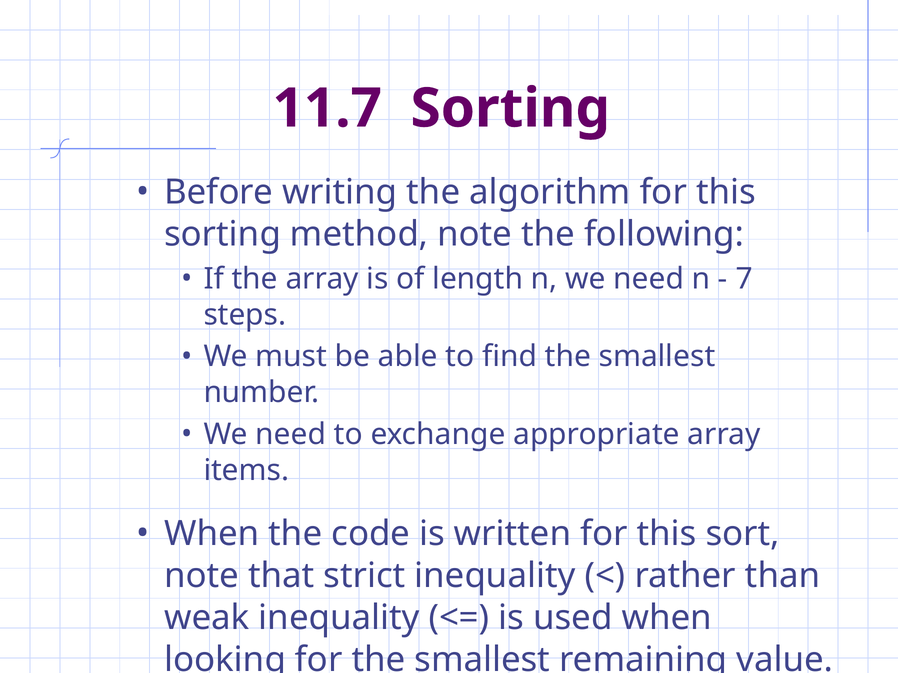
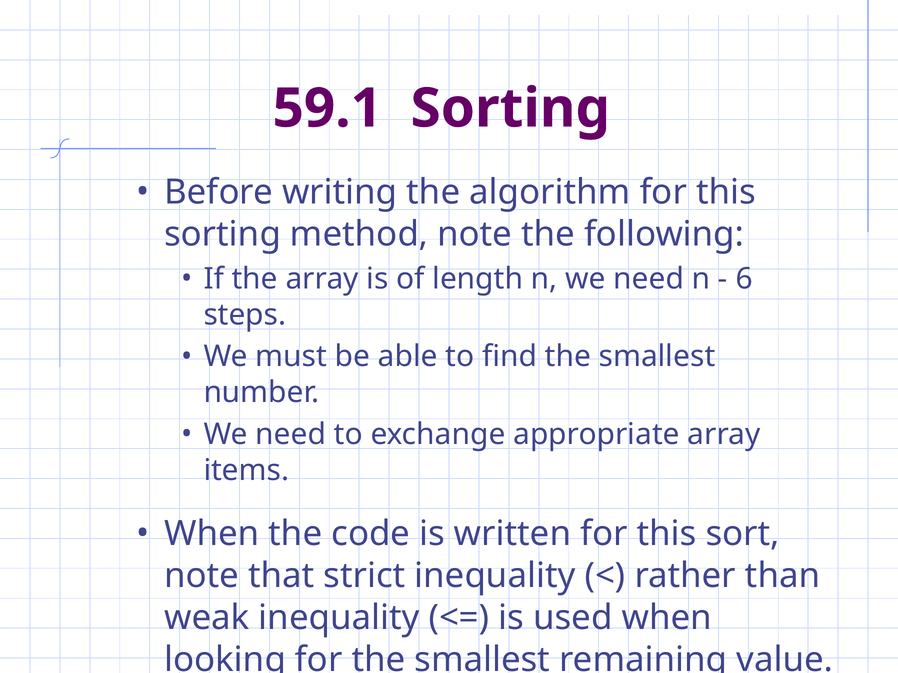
11.7: 11.7 -> 59.1 (327, 109)
7: 7 -> 6 (744, 279)
